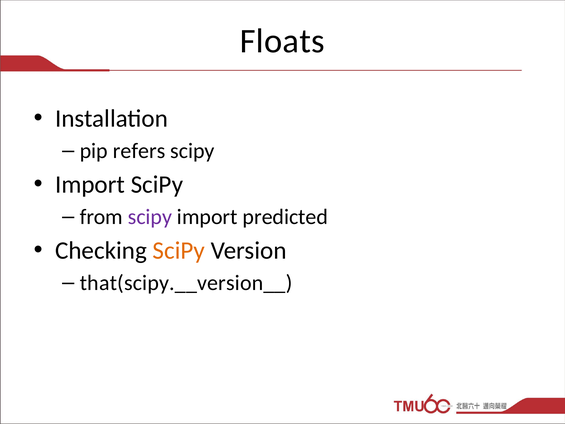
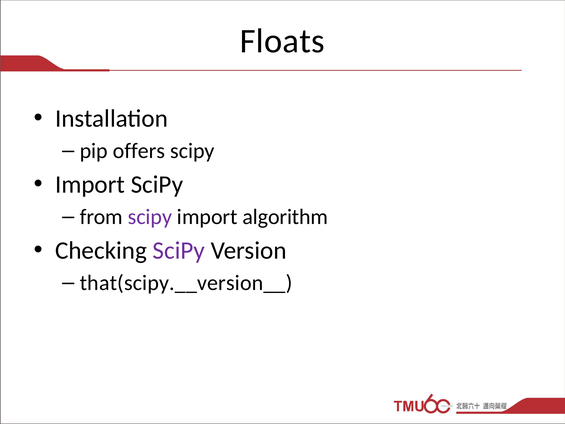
refers: refers -> offers (139, 151)
predicted: predicted -> algorithm (285, 217)
SciPy colour: orange -> purple (179, 250)
